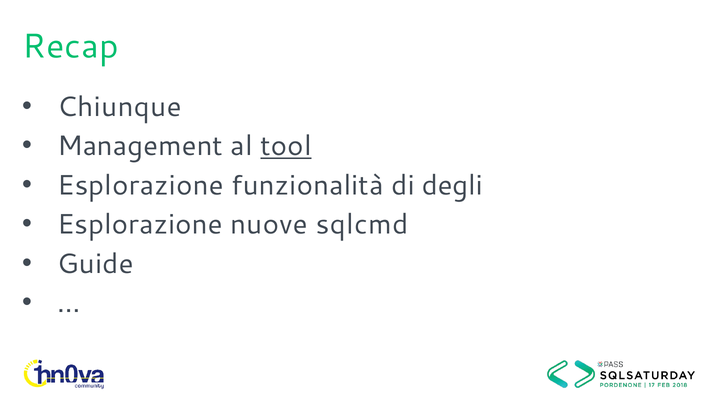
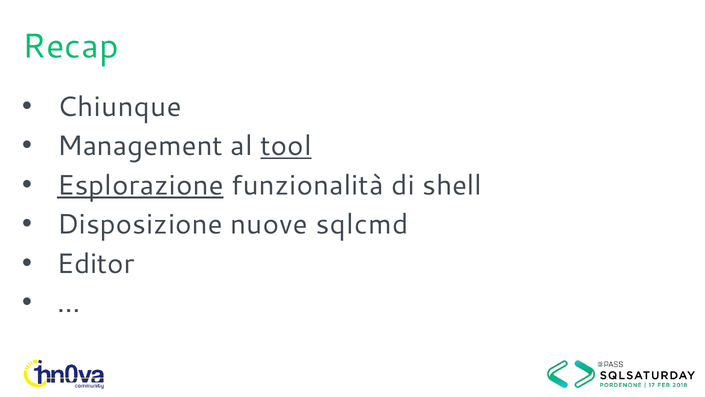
Esplorazione underline: none -> present (140, 185)
degli: degli -> shell (452, 185)
Esplorazione: Esplorazione -> Disposizione (140, 224)
Guide: Guide -> Editor (96, 264)
